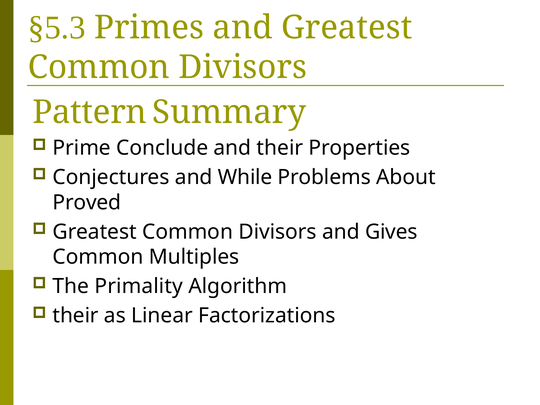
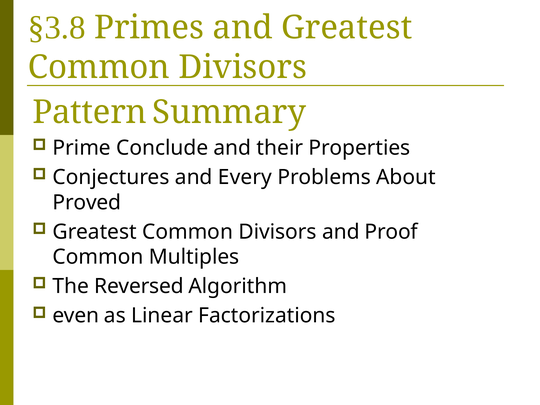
§5.3: §5.3 -> §3.8 (57, 28)
While: While -> Every (245, 177)
Gives: Gives -> Proof (391, 232)
Primality: Primality -> Reversed (139, 286)
their: their -> even (76, 316)
